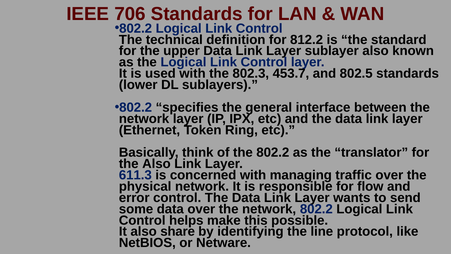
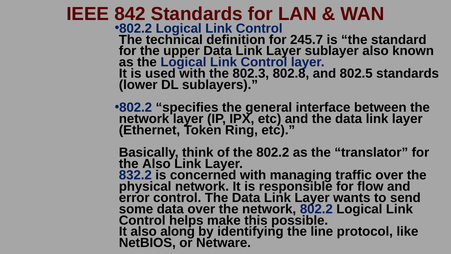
706: 706 -> 842 (130, 14)
812.2: 812.2 -> 245.7 (307, 40)
453.7: 453.7 -> 802.8 (291, 73)
611.3: 611.3 -> 832.2 (135, 175)
share: share -> along (178, 231)
